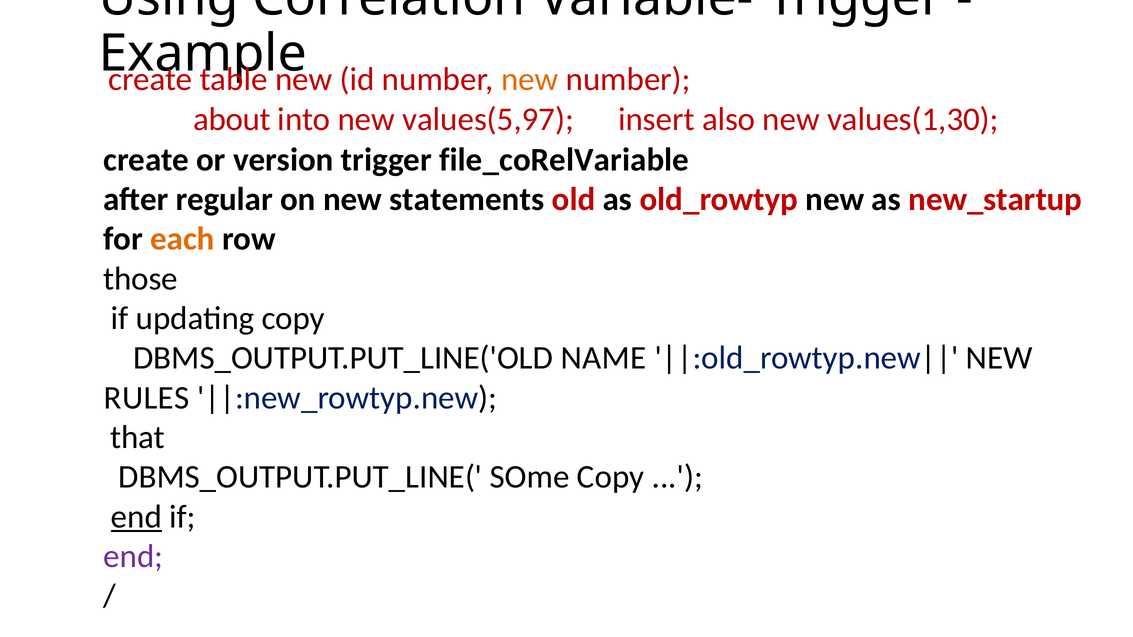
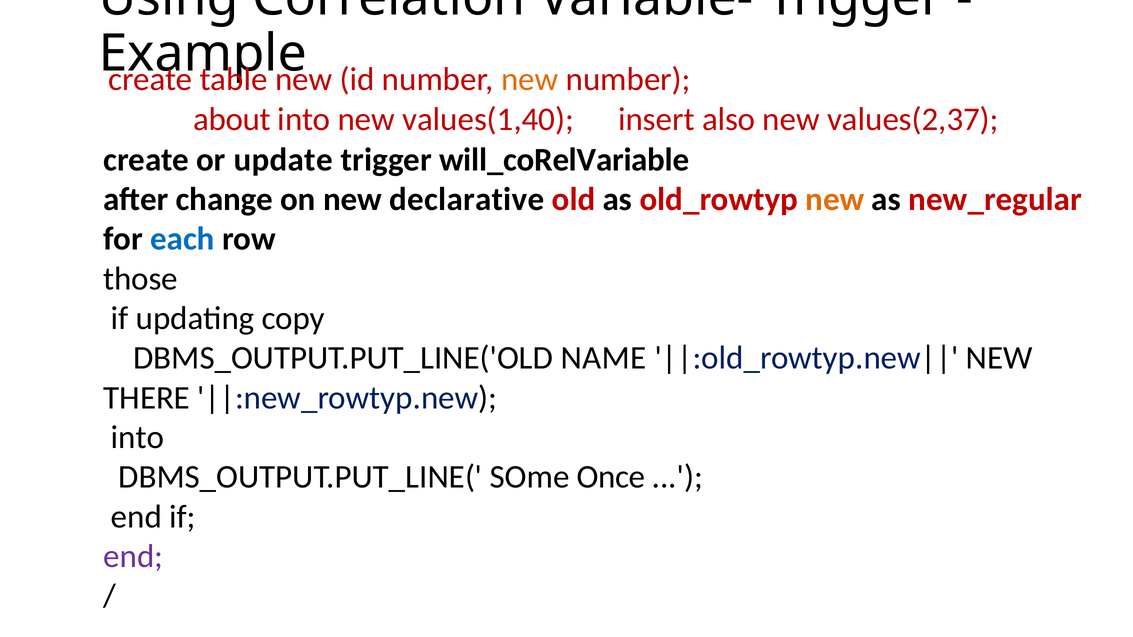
values(5,97: values(5,97 -> values(1,40 (488, 119)
values(1,30: values(1,30 -> values(2,37 (913, 119)
version: version -> update (283, 160)
file_coRelVariable: file_coRelVariable -> will_coRelVariable (564, 160)
regular: regular -> change (224, 199)
statements: statements -> declarative (467, 199)
new colour: black -> orange (835, 199)
new_startup: new_startup -> new_regular (995, 199)
each colour: orange -> blue (182, 239)
RULES: RULES -> THERE (147, 398)
that: that -> into (137, 438)
SOme Copy: Copy -> Once (611, 477)
end underline: present -> none (136, 517)
